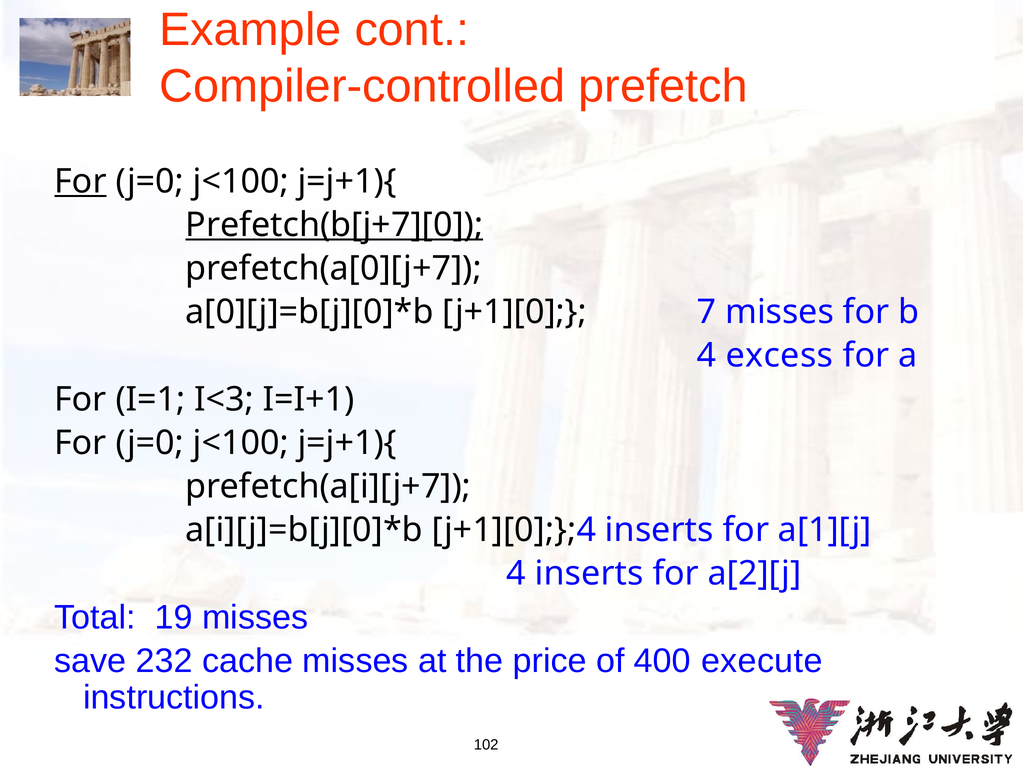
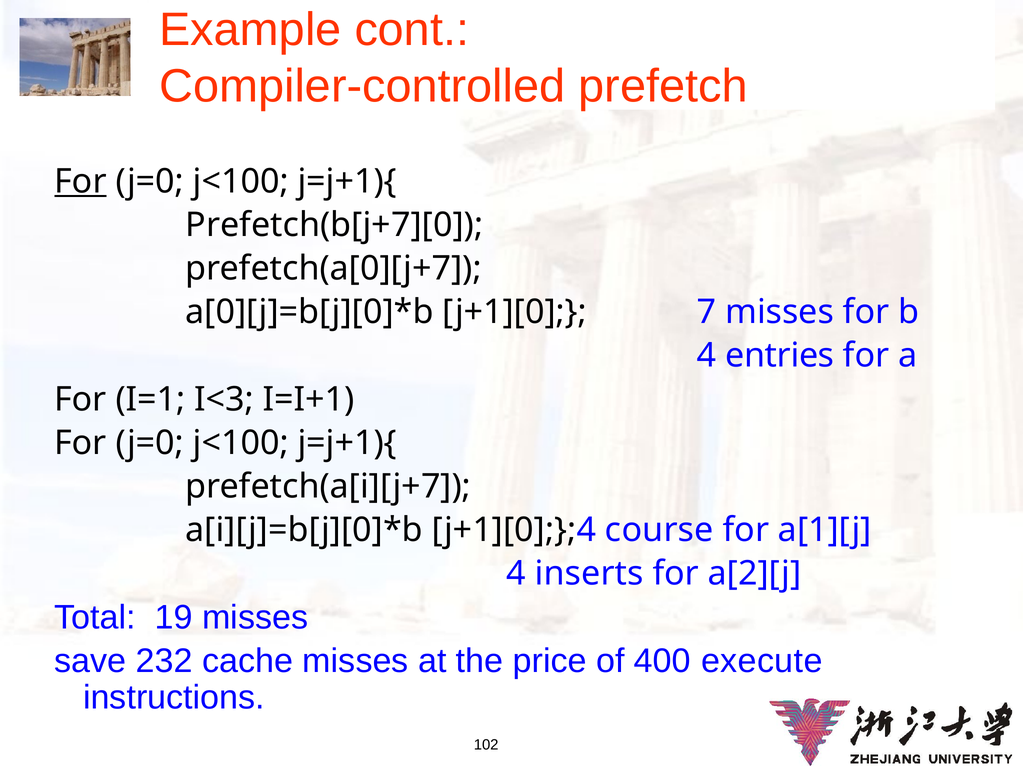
Prefetch(b[j+7][0 underline: present -> none (334, 225)
excess: excess -> entries (780, 356)
j+1][0];};4 inserts: inserts -> course (659, 530)
